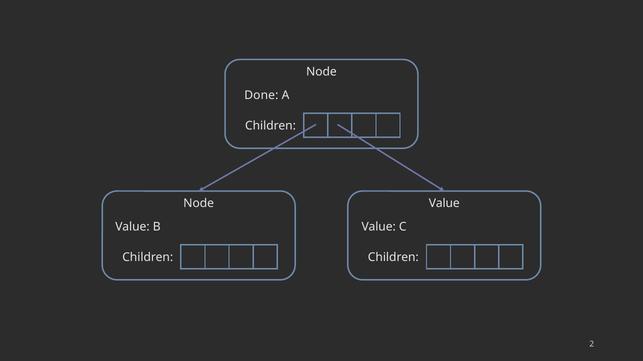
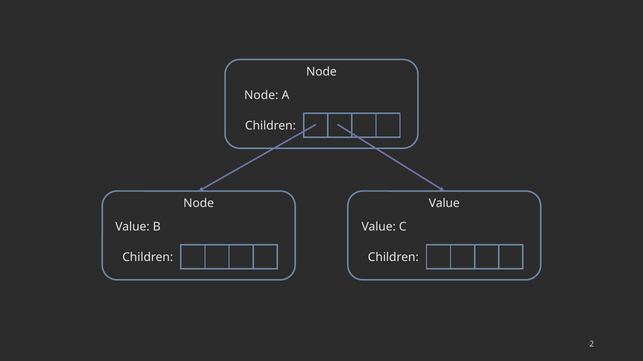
Done: Done -> Node (261, 95)
